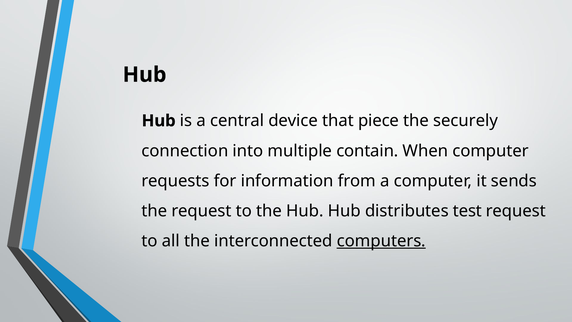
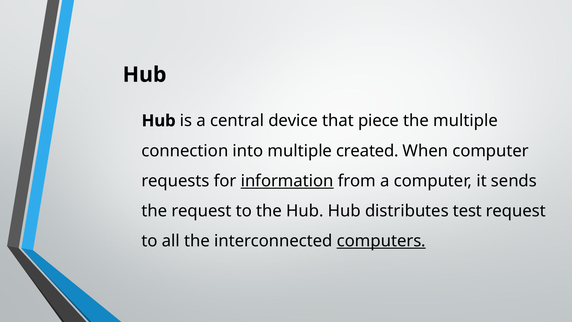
the securely: securely -> multiple (466, 121)
contain: contain -> created (367, 151)
information underline: none -> present (287, 181)
